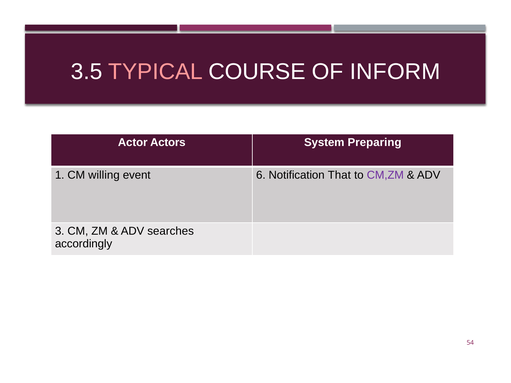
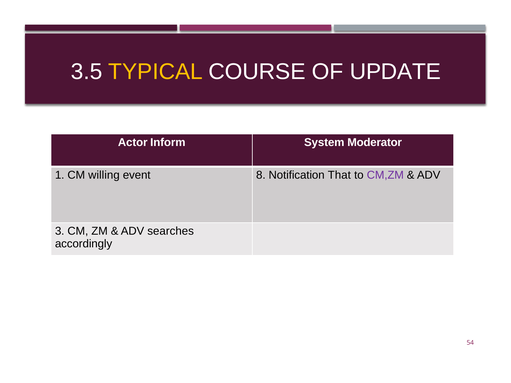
TYPICAL colour: pink -> yellow (156, 72)
INFORM: INFORM -> UPDATE (395, 72)
Actors: Actors -> Inform (168, 143)
Preparing: Preparing -> Moderator (375, 143)
6: 6 -> 8 (261, 175)
